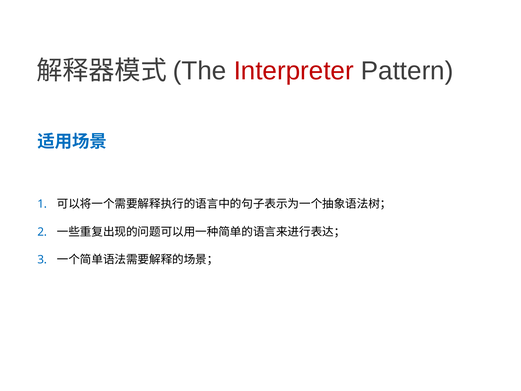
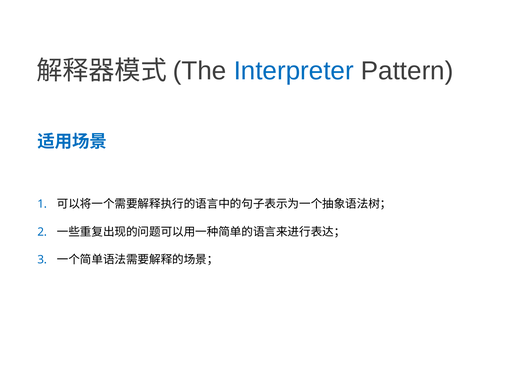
Interpreter colour: red -> blue (294, 71)
